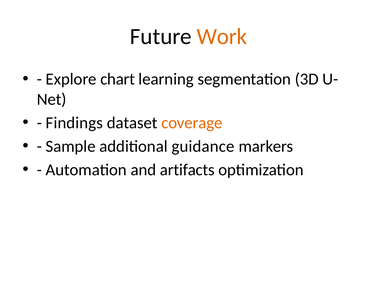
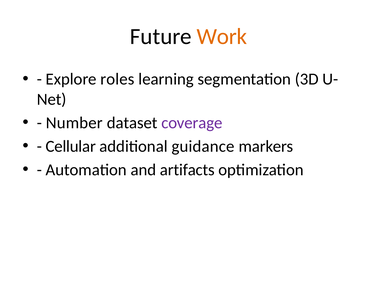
chart: chart -> roles (117, 79)
Findings: Findings -> Number (74, 123)
coverage colour: orange -> purple (192, 123)
Sample: Sample -> Cellular (71, 146)
